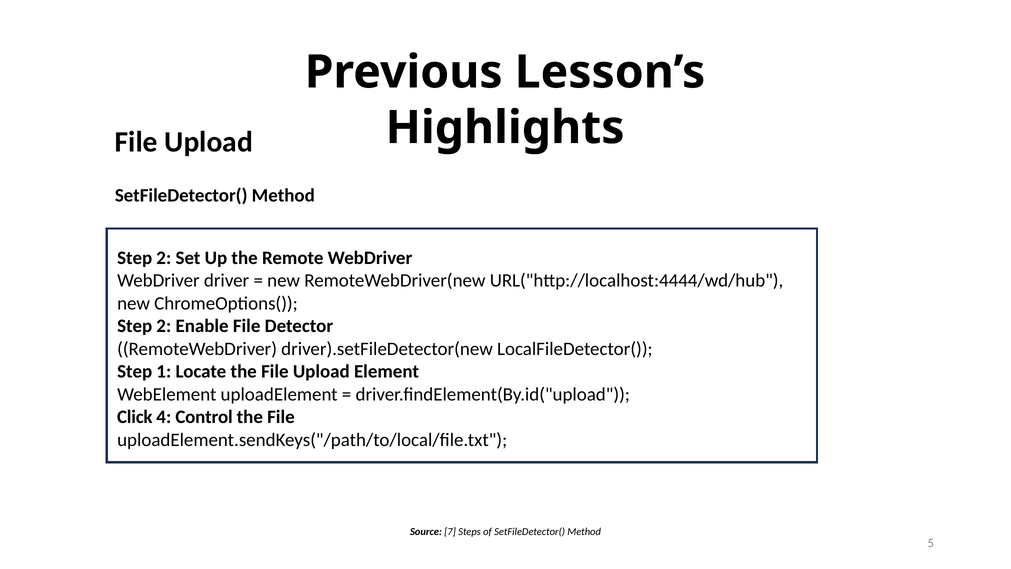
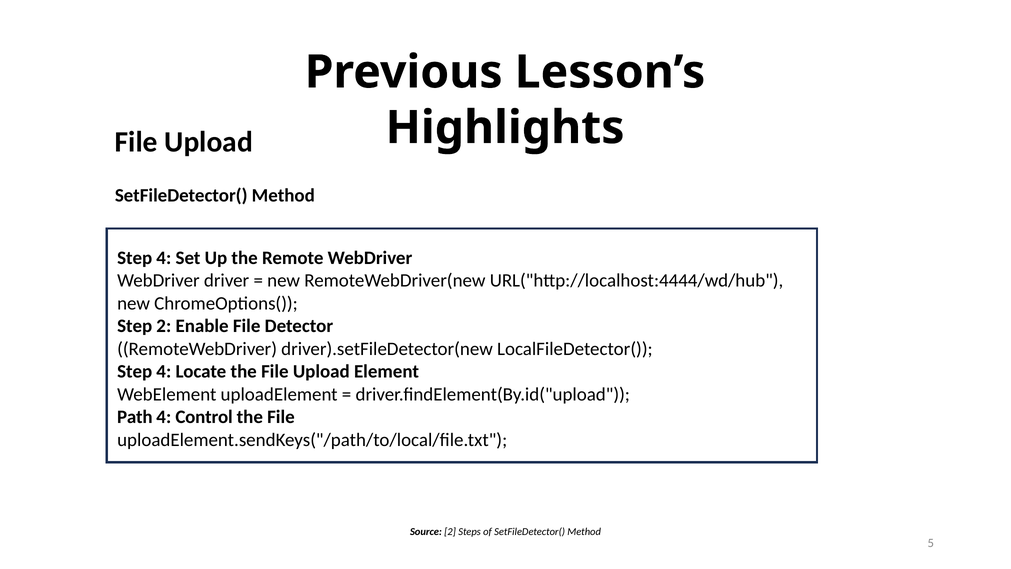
2: 2 -> 4 (164, 258)
1: 1 -> 4 (164, 371)
Click: Click -> Path (135, 417)
Source 7: 7 -> 2 (450, 532)
